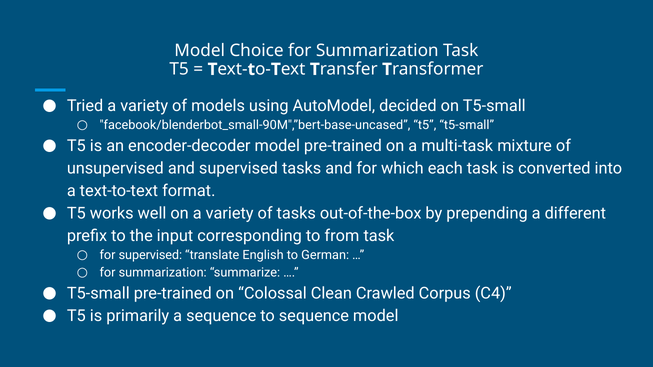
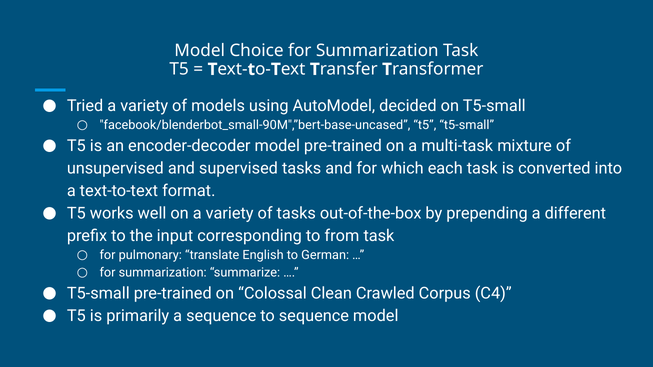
for supervised: supervised -> pulmonary (150, 255)
